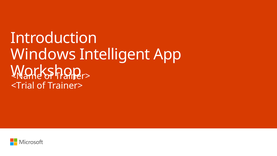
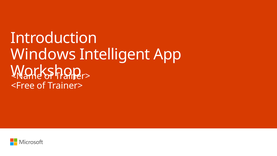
<Trial: <Trial -> <Free (23, 86)
